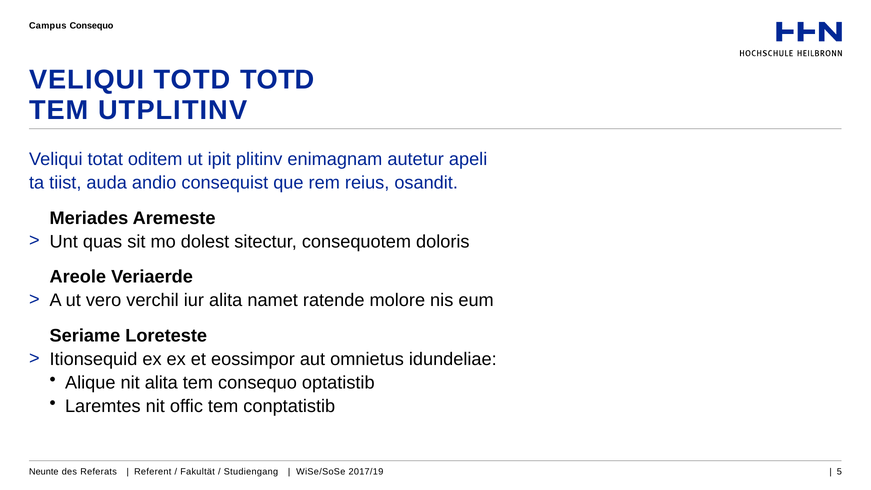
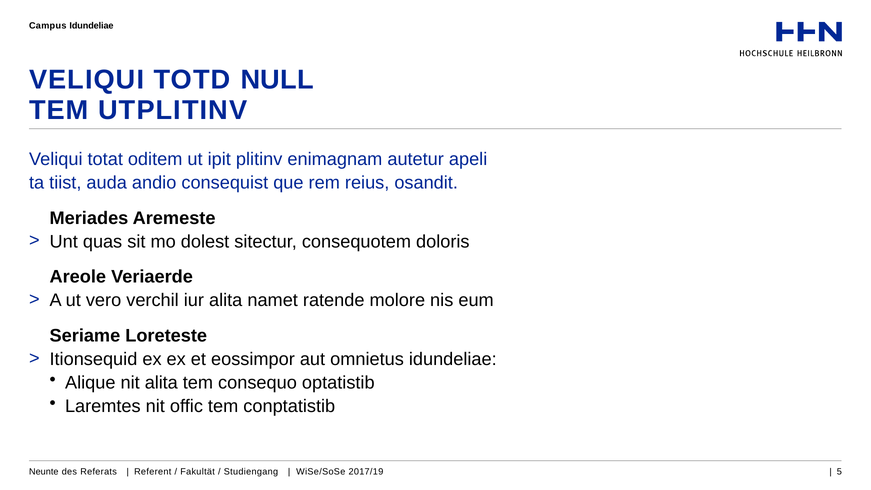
Campus Consequo: Consequo -> Idundeliae (92, 26)
TOTD TOTD: TOTD -> NULL (277, 80)
